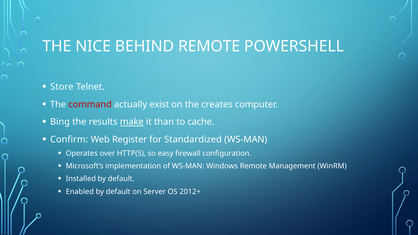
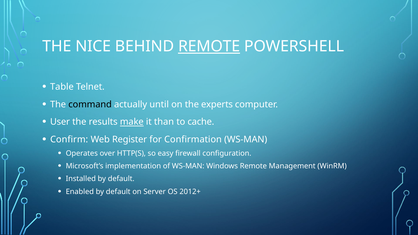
REMOTE underline: none -> present (209, 46)
Store: Store -> Table (62, 87)
command colour: red -> black (90, 105)
exist: exist -> until (159, 105)
creates: creates -> experts (217, 105)
Bing: Bing -> User (60, 122)
Standardized: Standardized -> Confirmation (193, 140)
